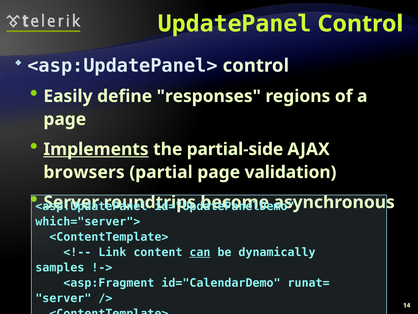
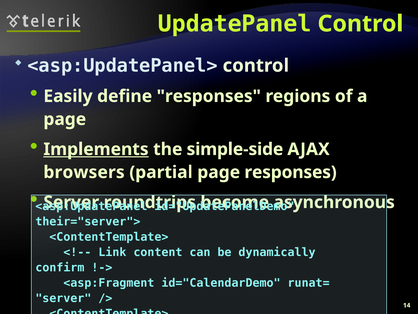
partial-side: partial-side -> simple-side (235, 149)
page validation: validation -> responses (291, 172)
which="server">: which="server"> -> their="server"> (88, 221)
can underline: present -> none (200, 252)
samples: samples -> confirm (60, 267)
